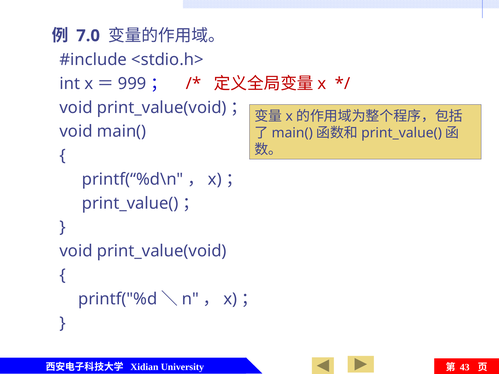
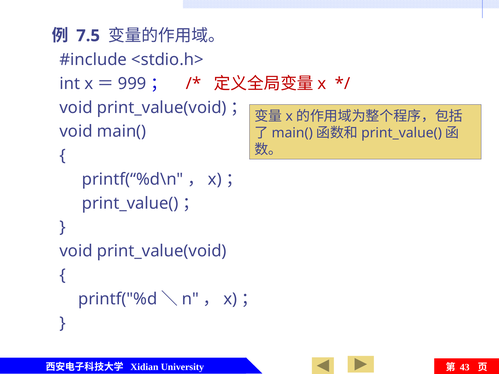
7.0: 7.0 -> 7.5 (88, 36)
